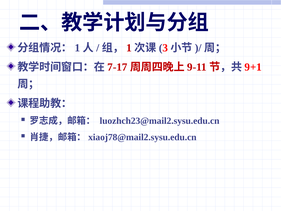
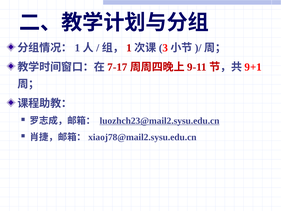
luozhch23@mail2.sysu.edu.cn underline: none -> present (160, 121)
